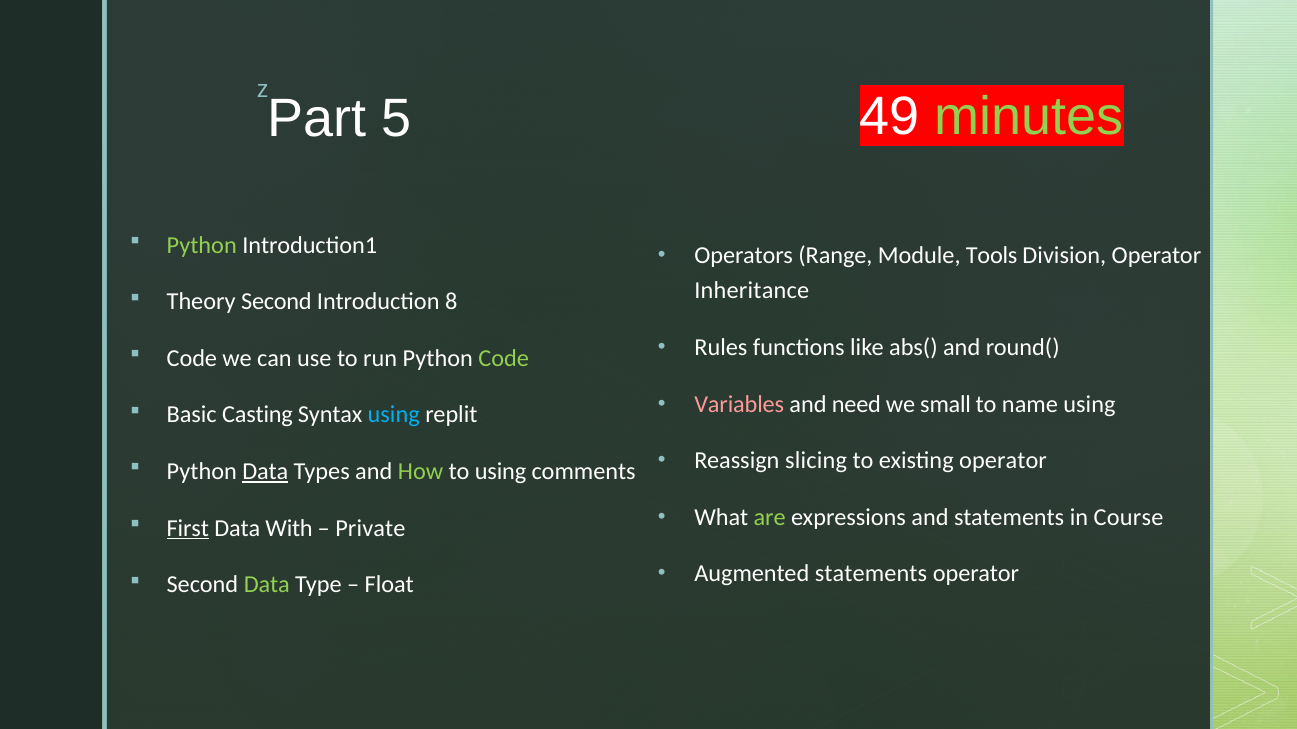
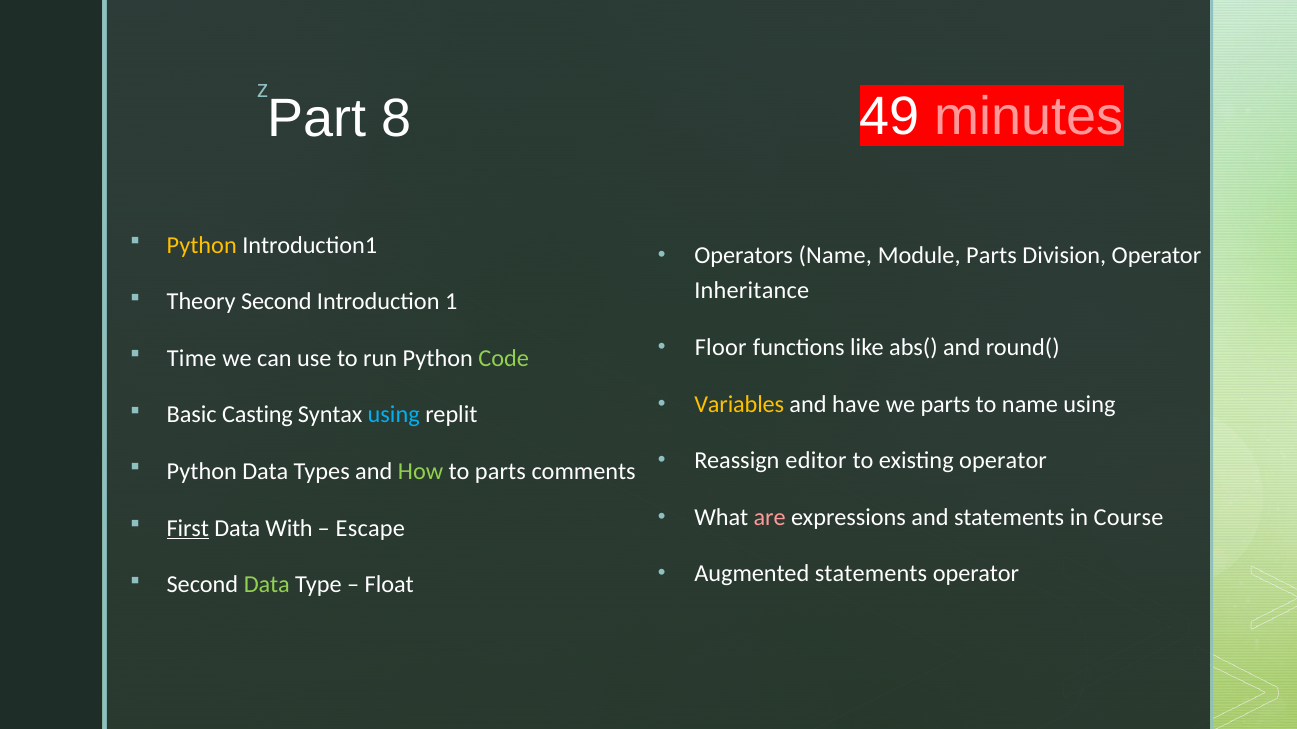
5: 5 -> 8 (396, 119)
minutes colour: light green -> pink (1029, 117)
Python colour: light green -> yellow (202, 245)
Operators Range: Range -> Name (835, 256)
Module Tools: Tools -> Parts (991, 256)
8: 8 -> 1 (451, 302)
Rules: Rules -> Floor (721, 348)
Code: Code -> Time (192, 359)
Variables colour: pink -> yellow (739, 404)
need: need -> have (856, 404)
we small: small -> parts (946, 404)
slicing: slicing -> editor (816, 461)
Data underline: present -> none (265, 472)
to using: using -> parts (500, 472)
are colour: light green -> pink (770, 518)
Private: Private -> Escape (370, 528)
